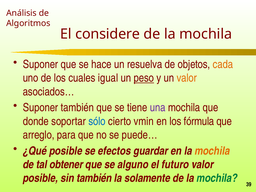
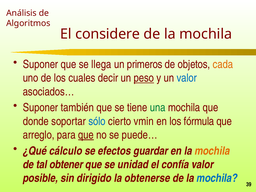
hace: hace -> llega (101, 64)
resuelva: resuelva -> primeros (145, 64)
igual: igual -> decir (108, 78)
valor colour: orange -> blue (187, 78)
una colour: purple -> green (158, 108)
que underline: none -> present (86, 135)
¿Qué posible: posible -> cálculo (66, 151)
alguno: alguno -> unidad (133, 165)
futuro: futuro -> confía (175, 165)
sin también: también -> dirigido (94, 178)
solamente: solamente -> obtenerse (147, 178)
mochila colour: green -> blue (217, 178)
